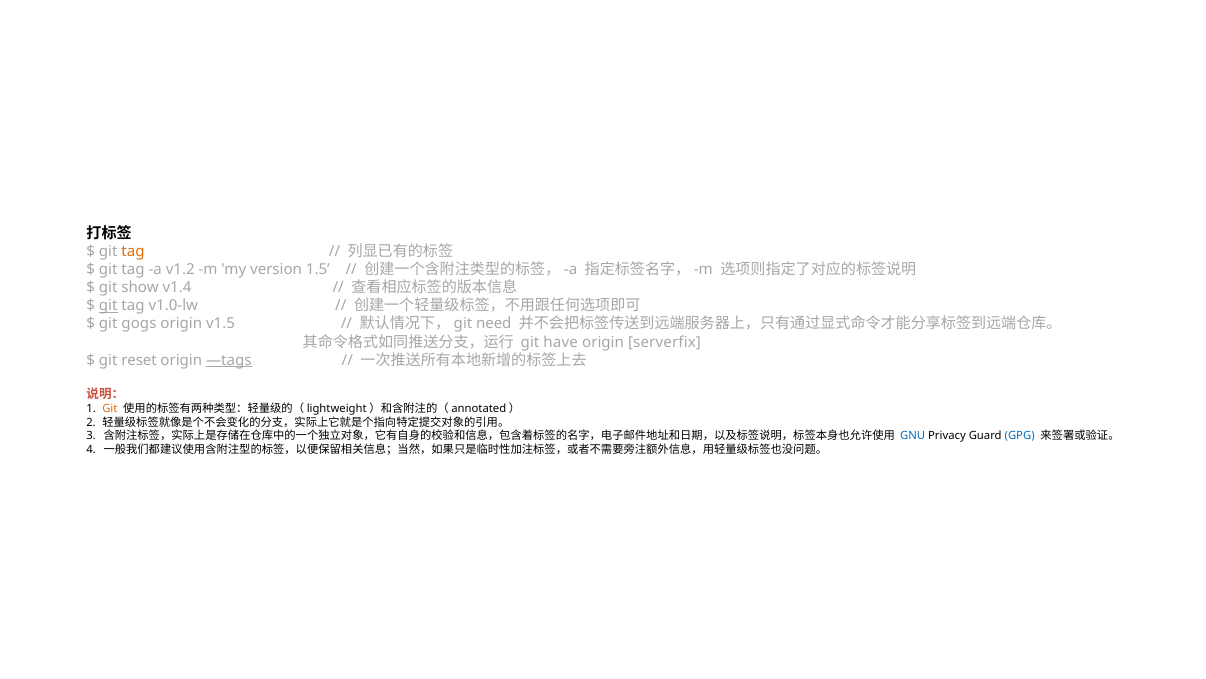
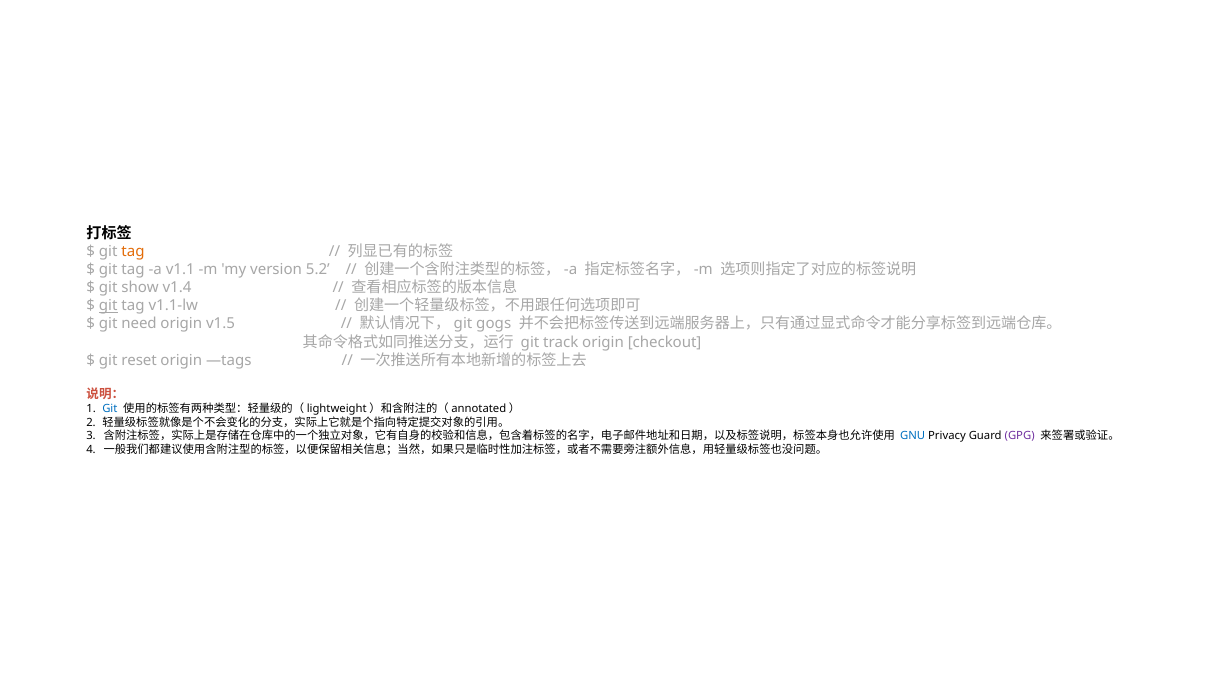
v1.2: v1.2 -> v1.1 (180, 269)
1.5: 1.5 -> 5.2 (318, 269)
v1.0-lw: v1.0-lw -> v1.1-lw (173, 306)
gogs: gogs -> need (139, 324)
need: need -> gogs (494, 324)
have: have -> track (561, 342)
serverfix: serverfix -> checkout (665, 342)
—tags underline: present -> none (229, 360)
Git colour: orange -> blue (110, 409)
GPG colour: blue -> purple (1020, 436)
